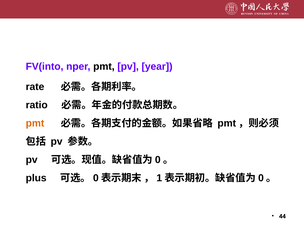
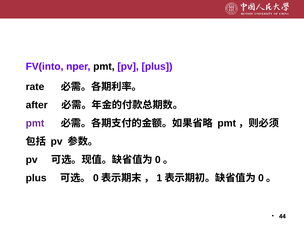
pv year: year -> plus (157, 67)
ratio: ratio -> after (37, 105)
pmt colour: orange -> purple (35, 123)
